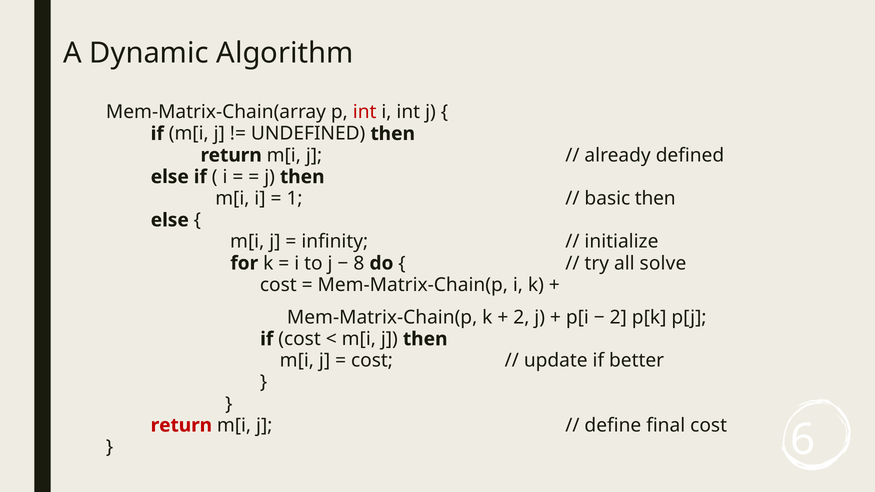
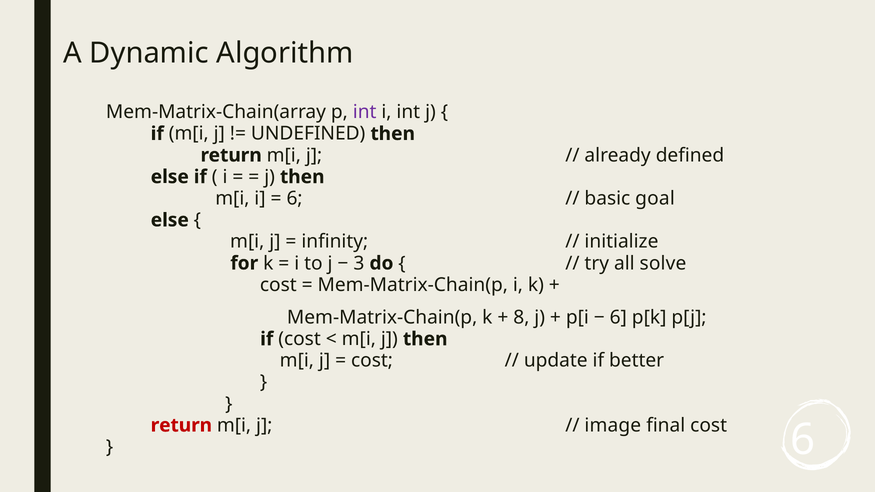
int colour: red -> purple (365, 112)
1: 1 -> 6 (295, 199)
basic then: then -> goal (655, 199)
8: 8 -> 3 (359, 263)
2: 2 -> 8 (521, 317)
2: 2 -> 6 (618, 317)
define: define -> image (613, 425)
